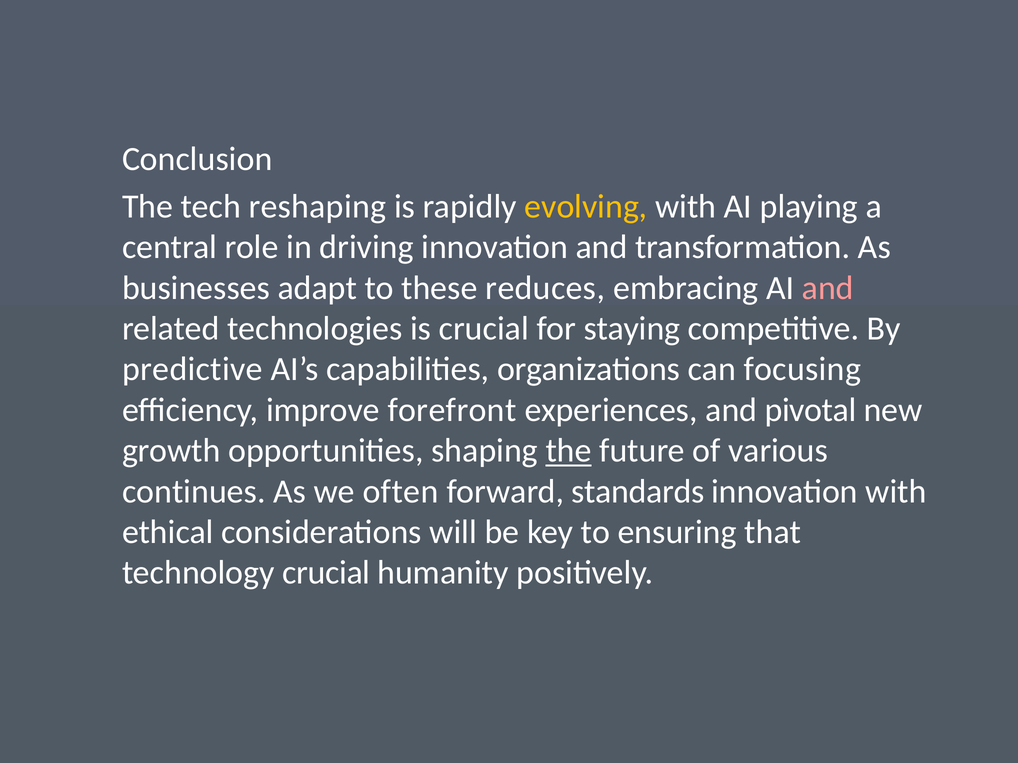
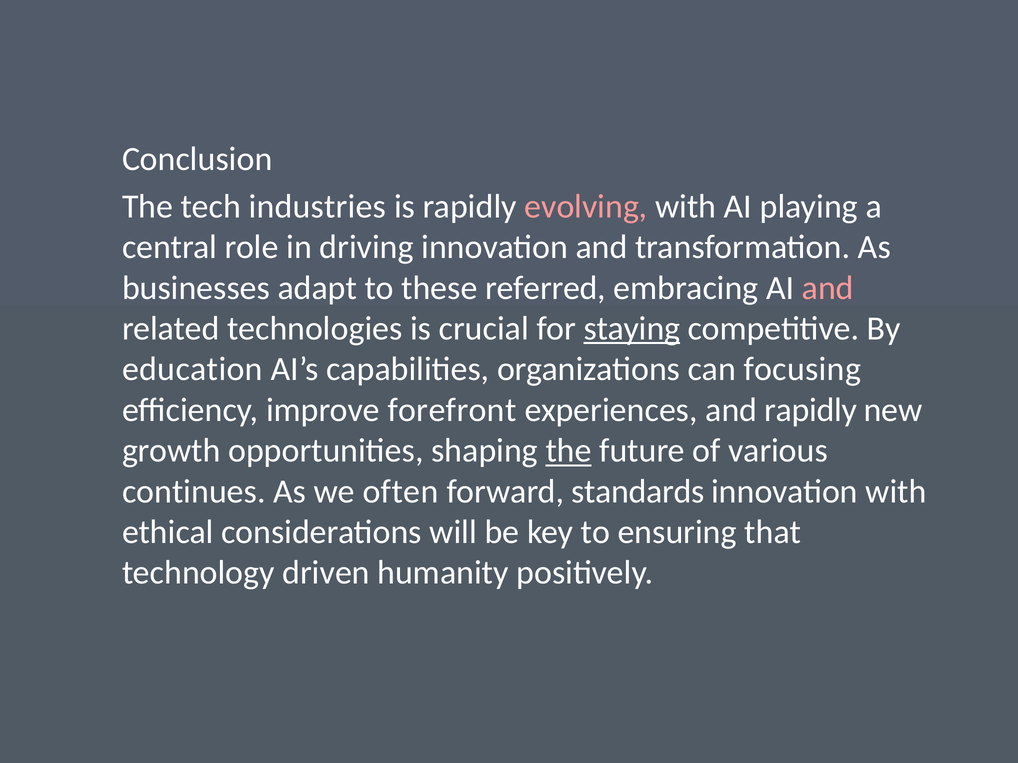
reshaping: reshaping -> industries (317, 207)
evolving colour: yellow -> pink (586, 207)
reduces: reduces -> referred (545, 288)
staying underline: none -> present (632, 329)
predictive: predictive -> education (192, 370)
and pivotal: pivotal -> rapidly (811, 410)
technology crucial: crucial -> driven (326, 573)
